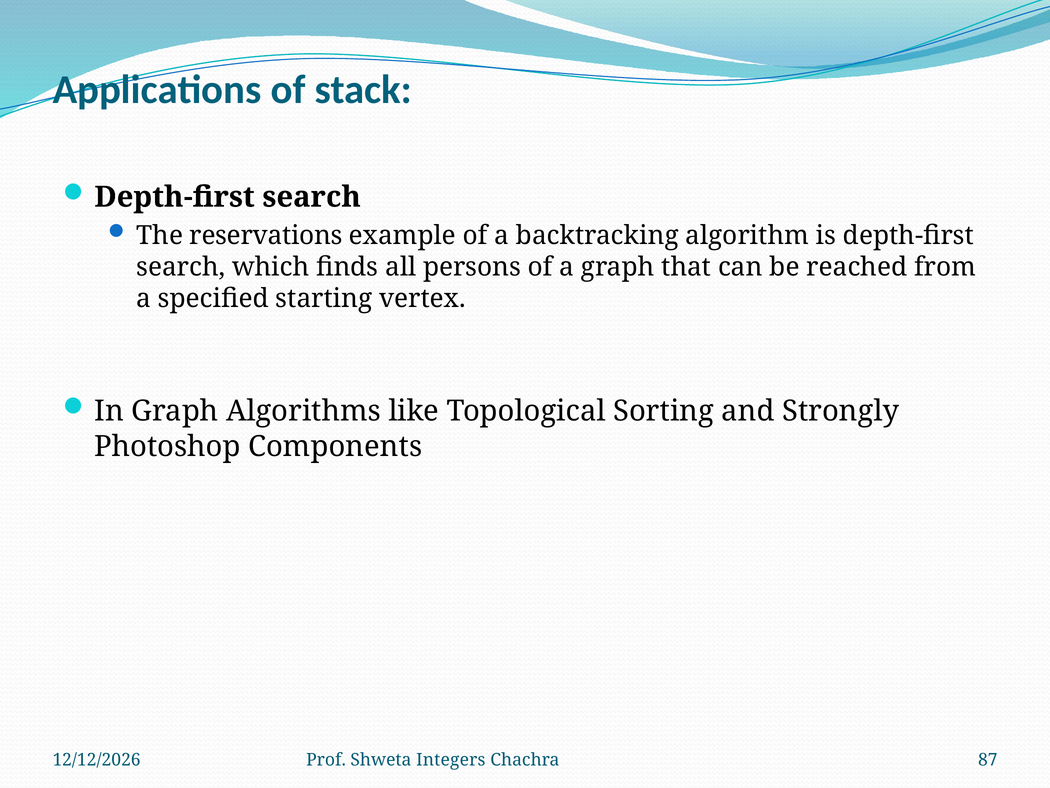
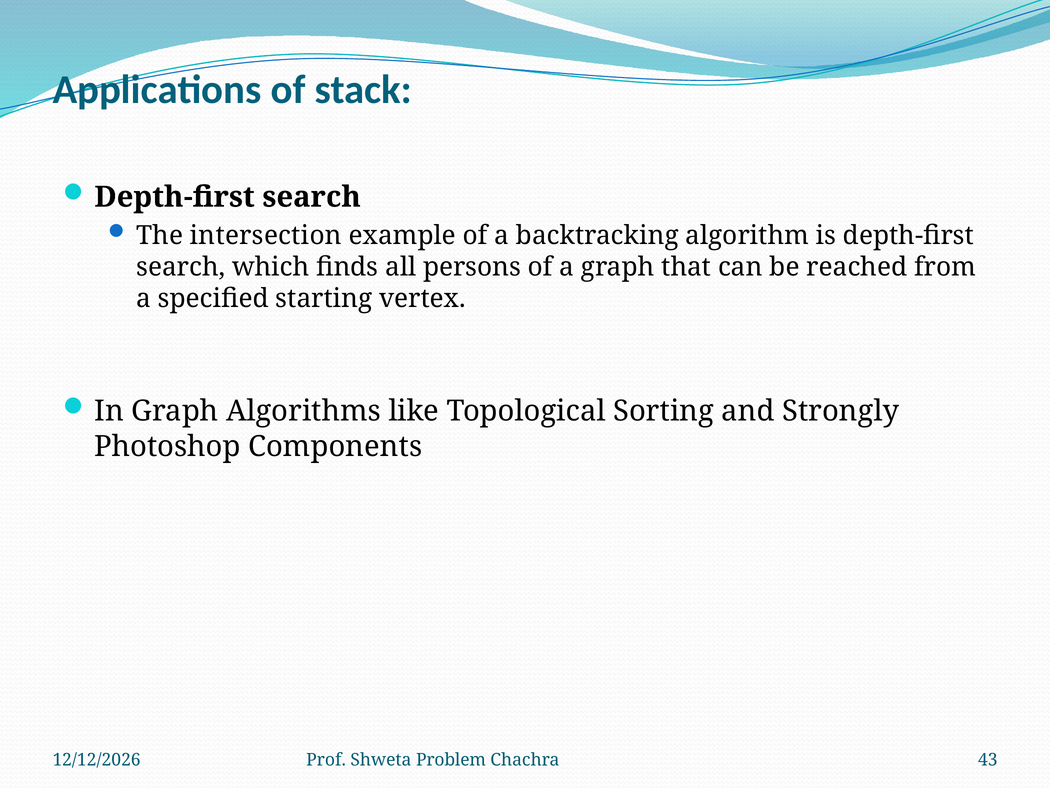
reservations: reservations -> intersection (266, 235)
Integers: Integers -> Problem (451, 760)
87: 87 -> 43 (988, 760)
